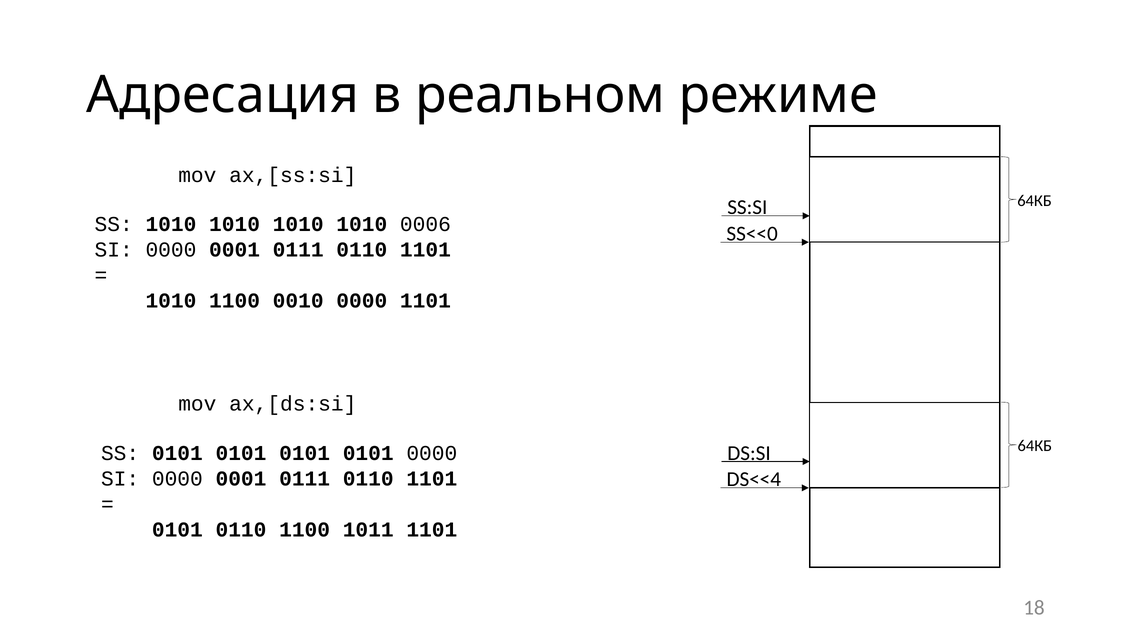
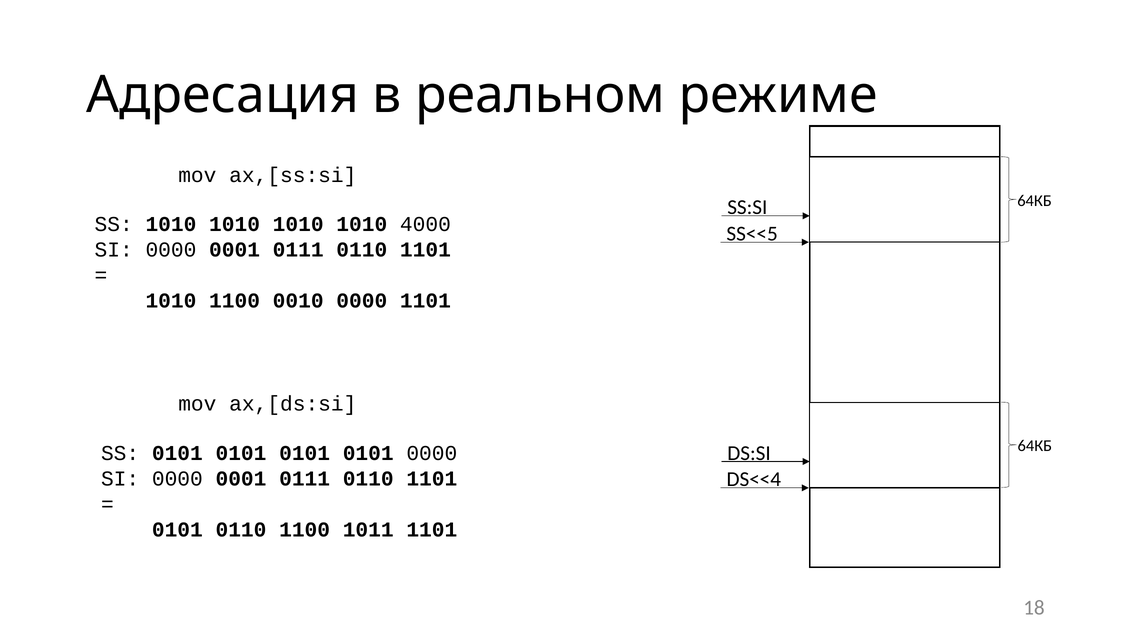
0006: 0006 -> 4000 (425, 225)
SS<<0: SS<<0 -> SS<<5 (752, 234)
